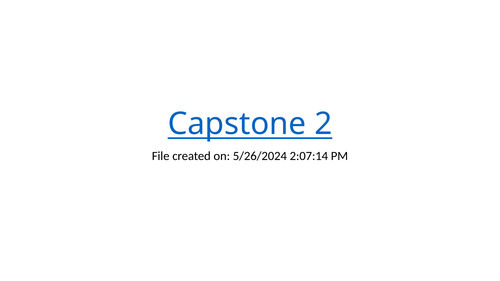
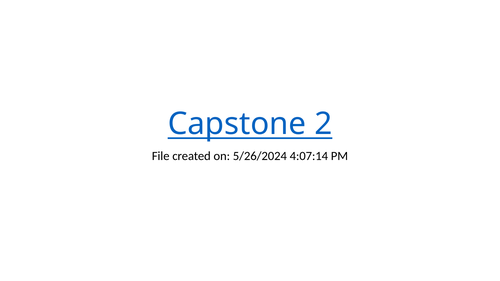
2:07:14: 2:07:14 -> 4:07:14 (309, 156)
